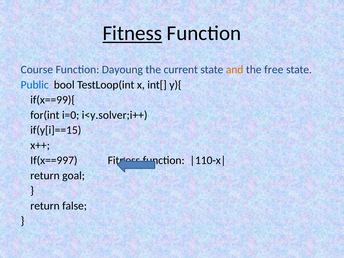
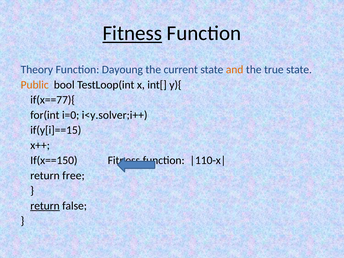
Course: Course -> Theory (37, 70)
free: free -> true (274, 70)
Public colour: blue -> orange (35, 85)
if(x==99){: if(x==99){ -> if(x==77){ (53, 100)
If(x==997: If(x==997 -> If(x==150 (54, 160)
goal: goal -> free (73, 176)
return underline: none -> present (45, 206)
